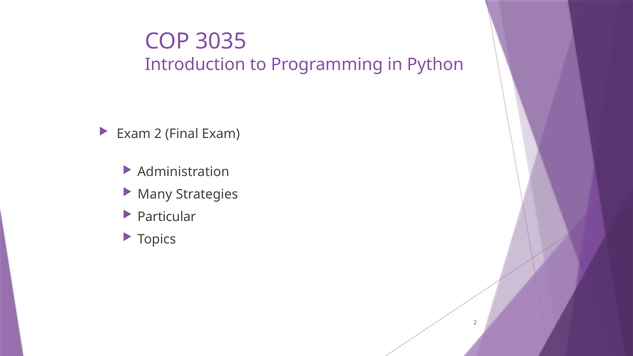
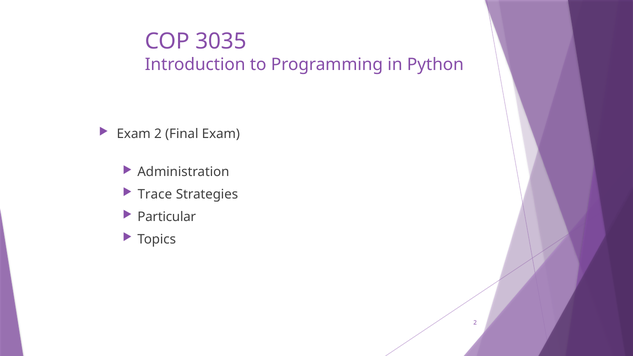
Many: Many -> Trace (155, 194)
